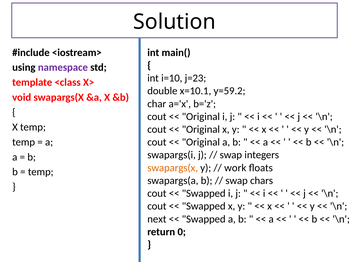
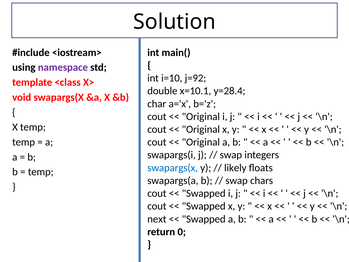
j=23: j=23 -> j=92 (195, 78)
y=59.2: y=59.2 -> y=28.4 (230, 91)
swapargs(x colour: orange -> blue (173, 168)
work: work -> likely (235, 168)
